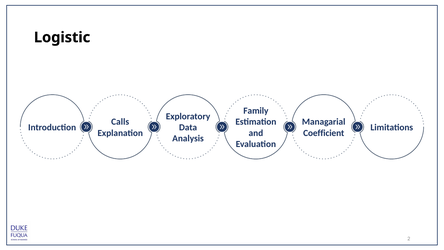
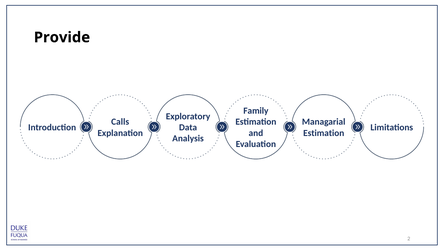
Logistic: Logistic -> Provide (62, 37)
Coefficient: Coefficient -> Estimation (324, 133)
